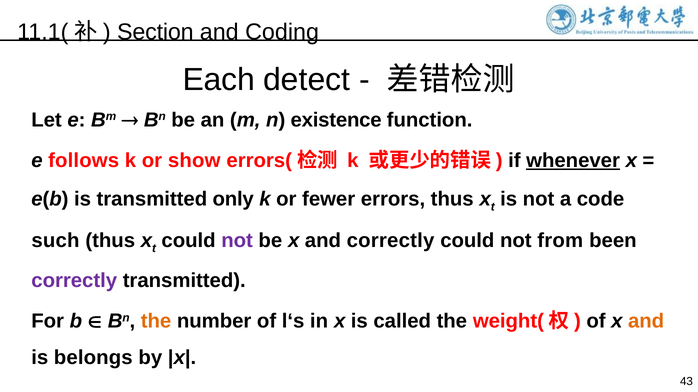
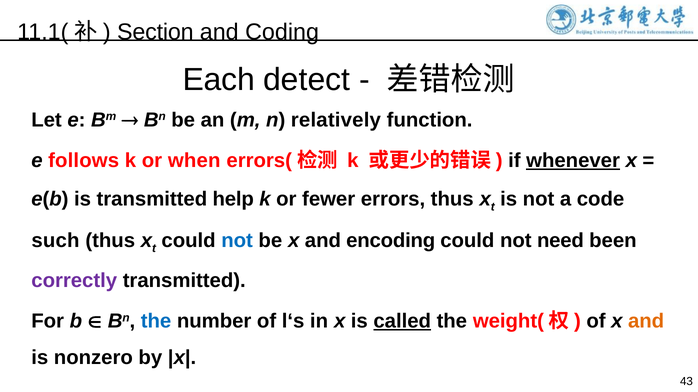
existence: existence -> relatively (336, 120)
show: show -> when (194, 161)
only: only -> help (233, 199)
not colour: purple -> blue (237, 241)
and correctly: correctly -> encoding (391, 241)
from: from -> need (560, 241)
the colour: orange -> blue (156, 322)
called underline: none -> present (402, 322)
belongs: belongs -> nonzero (93, 358)
